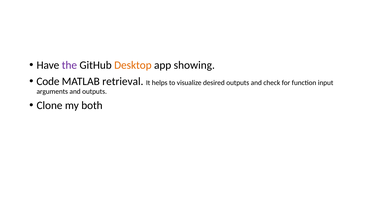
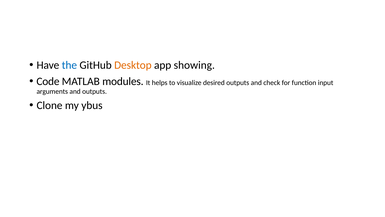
the colour: purple -> blue (69, 65)
retrieval: retrieval -> modules (123, 81)
both: both -> ybus (92, 105)
